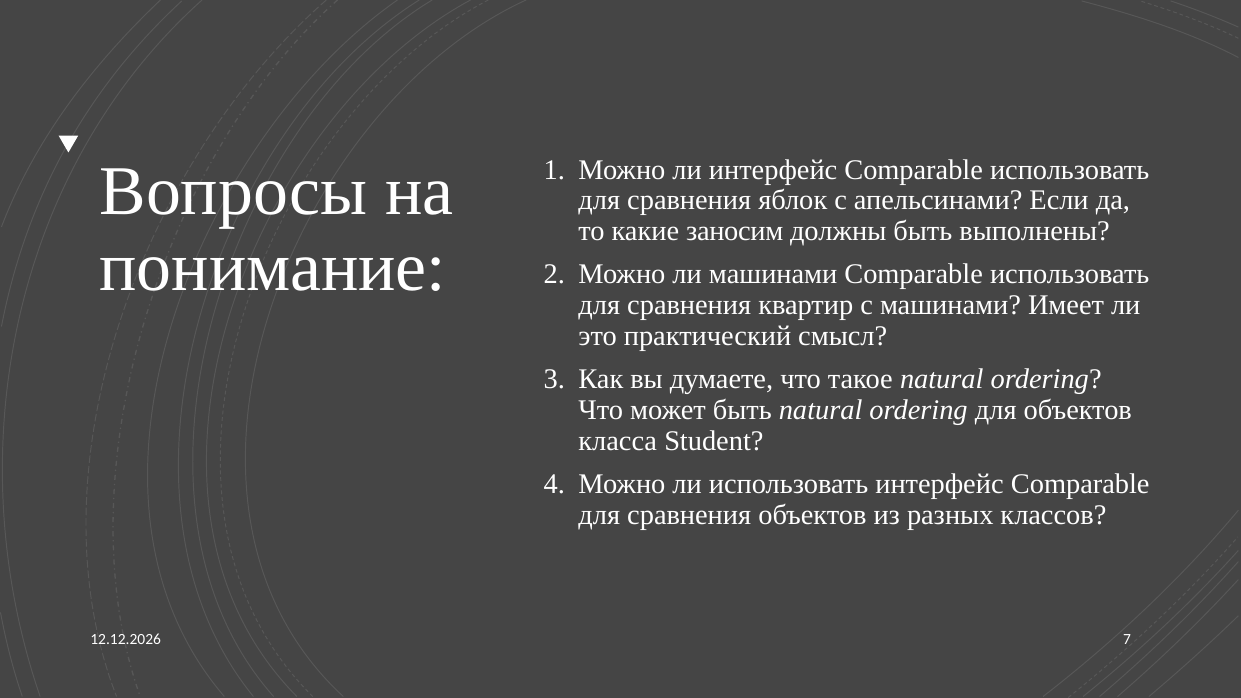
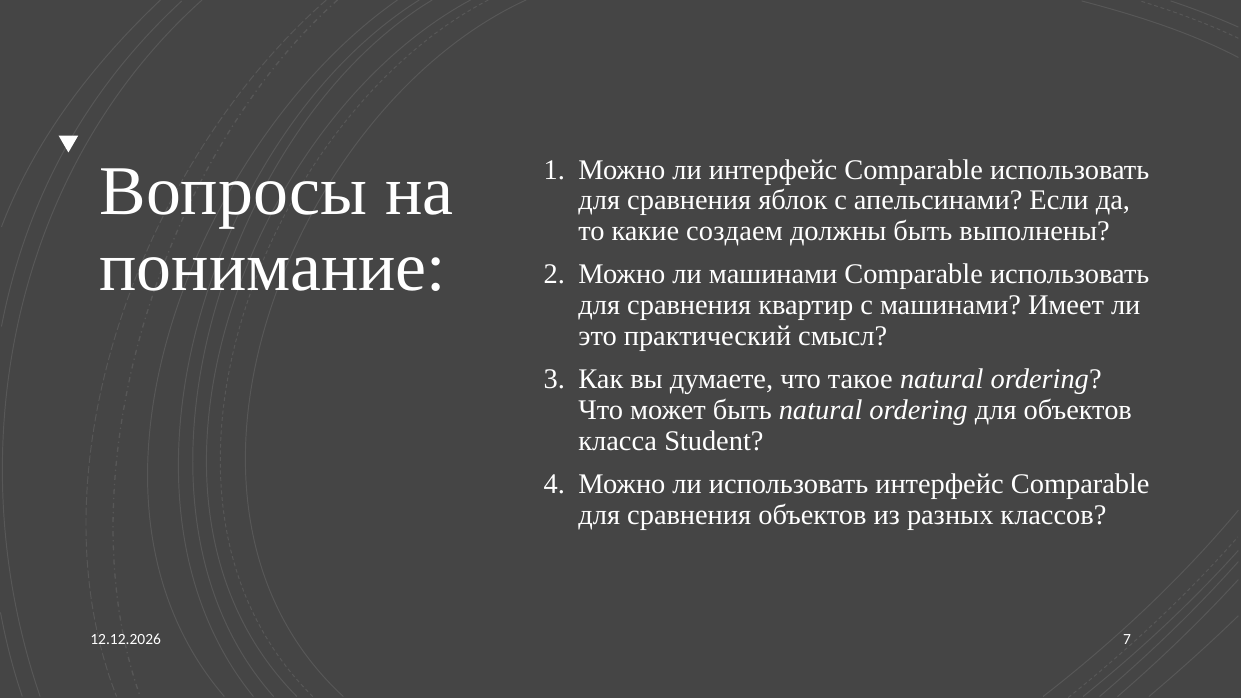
заносим: заносим -> создаем (735, 231)
